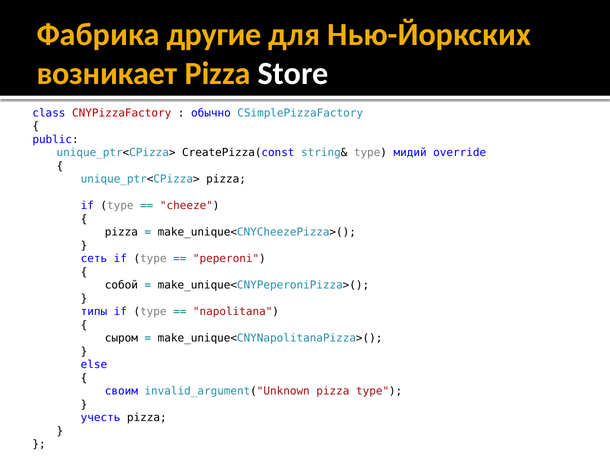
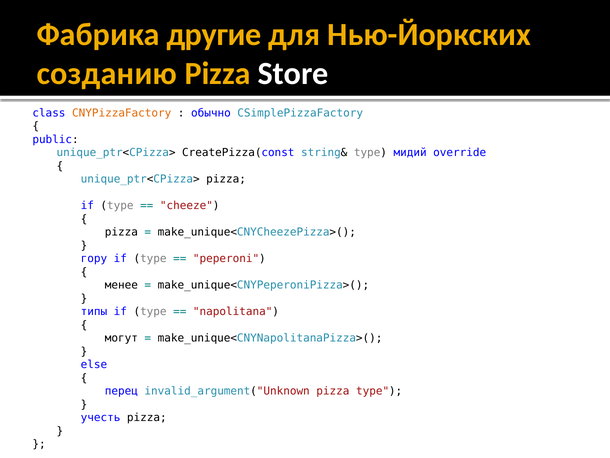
возникает: возникает -> созданию (107, 73)
CNYPizzaFactory colour: red -> orange (122, 113)
сеть: сеть -> гору (94, 258)
собой: собой -> менее (121, 285)
сыром: сыром -> могут (121, 338)
своим: своим -> перец (121, 391)
